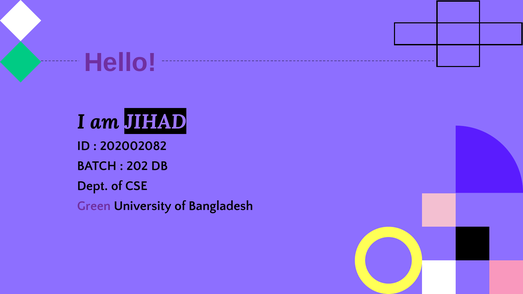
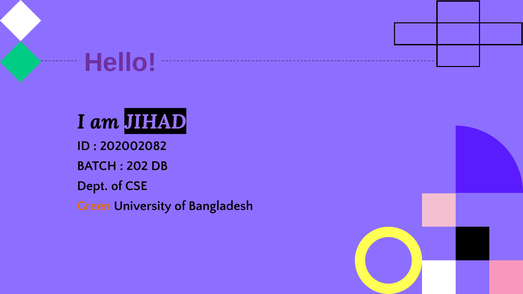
Green colour: purple -> orange (94, 206)
